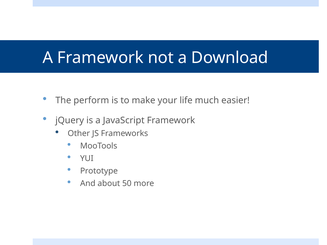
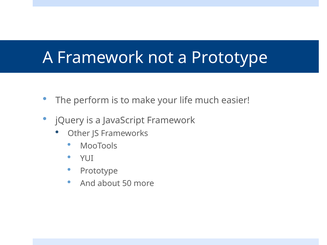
a Download: Download -> Prototype (230, 58)
